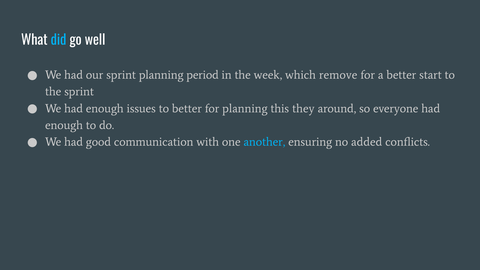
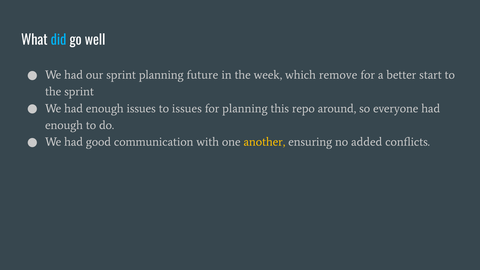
period: period -> future (202, 75)
to better: better -> issues (187, 108)
they: they -> repo (303, 108)
another colour: light blue -> yellow (264, 142)
